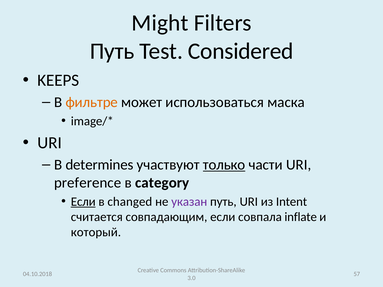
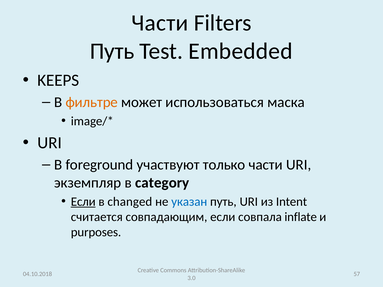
Might: Might -> Части (160, 23)
Considered: Considered -> Embedded (240, 51)
determines: determines -> foreground (99, 165)
только underline: present -> none (224, 165)
preference: preference -> экземпляр (88, 183)
указан colour: purple -> blue (189, 202)
который: который -> purposes (96, 232)
